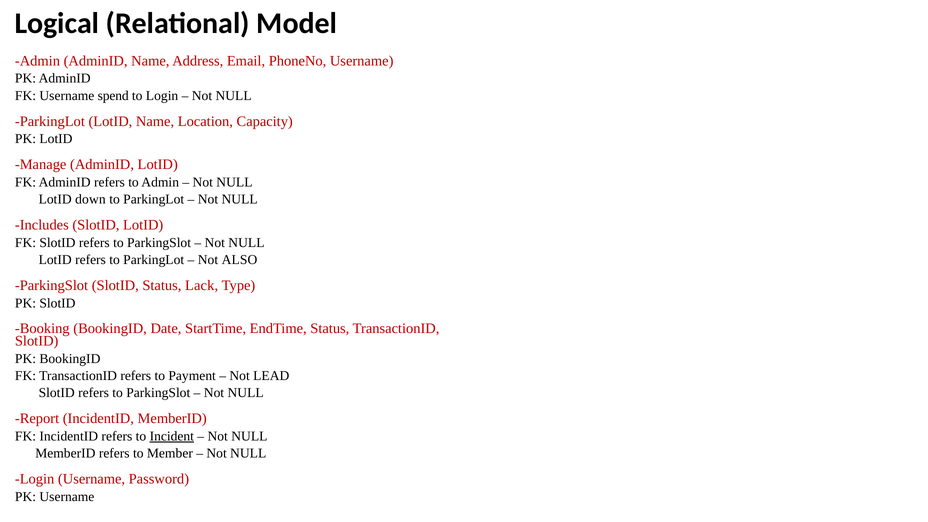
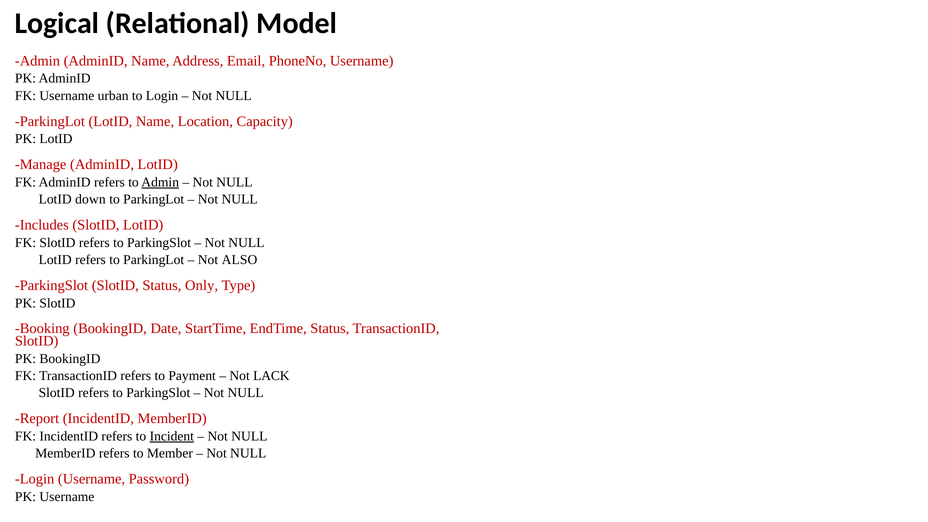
spend: spend -> urban (113, 96)
Admin underline: none -> present (160, 182)
Lack: Lack -> Only (202, 285)
LEAD: LEAD -> LACK (271, 376)
